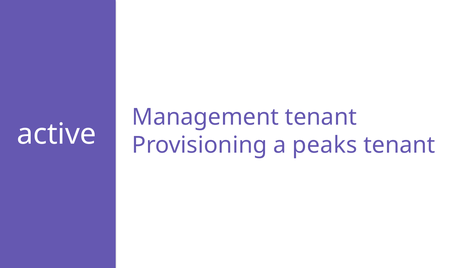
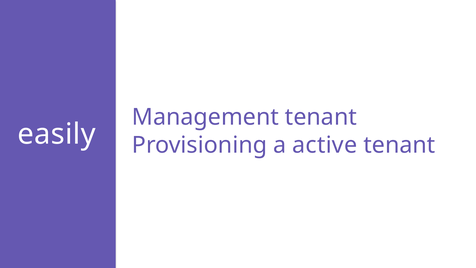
active: active -> easily (56, 134)
peaks: peaks -> active (325, 145)
